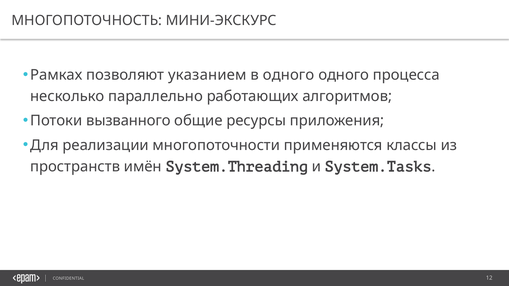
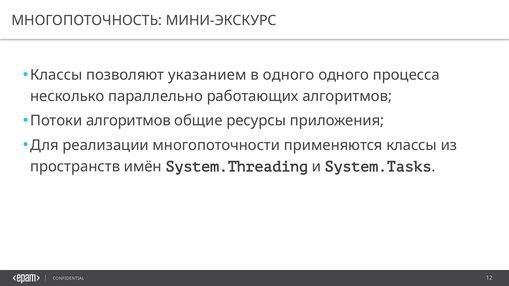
Рамках: Рамках -> Классы (56, 75)
Потоки вызванного: вызванного -> алгоритмов (128, 121)
